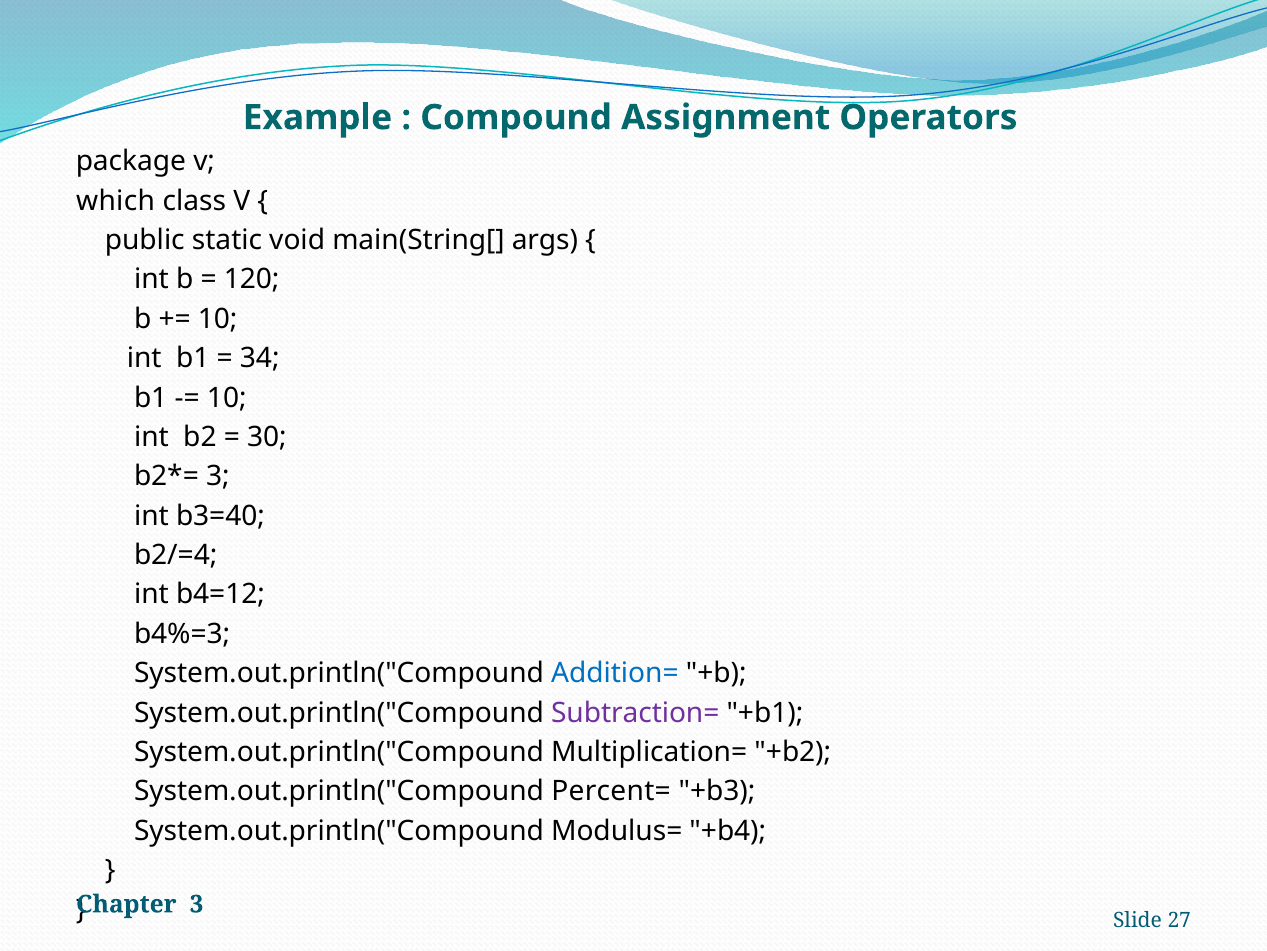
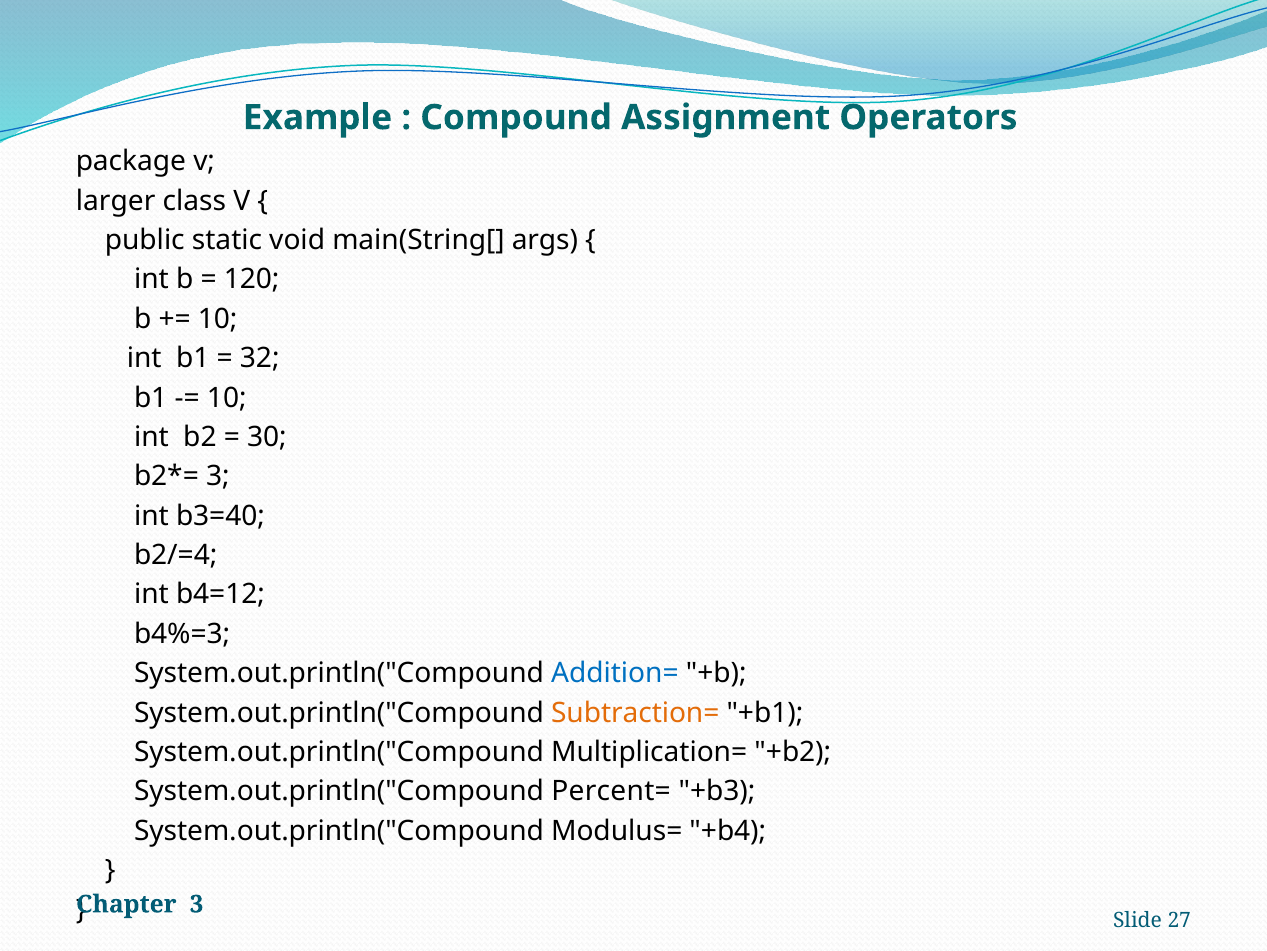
which: which -> larger (116, 201)
34: 34 -> 32 (260, 358)
Subtraction= colour: purple -> orange (635, 712)
